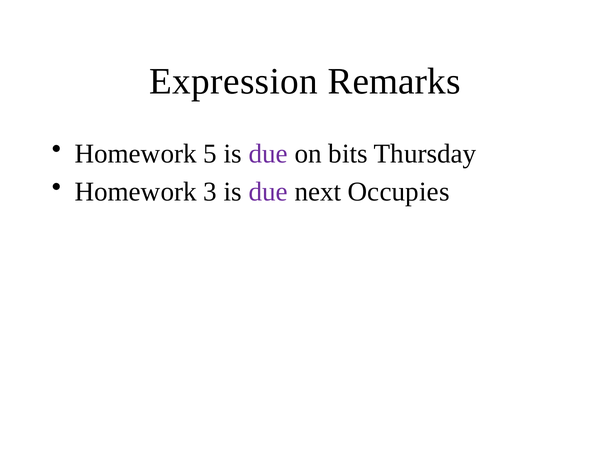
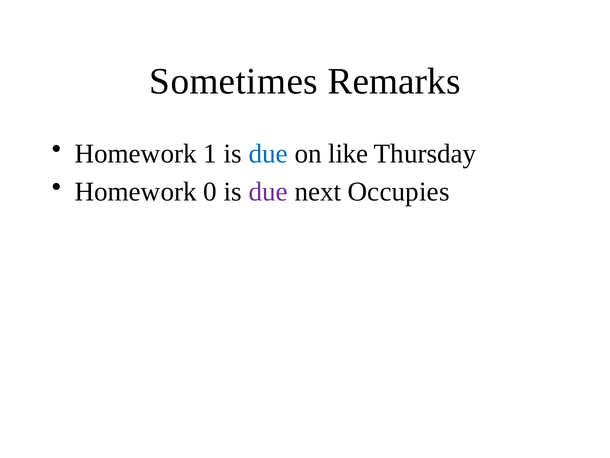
Expression: Expression -> Sometimes (234, 81)
5: 5 -> 1 (210, 153)
due colour: purple -> blue (268, 153)
bits: bits -> like (348, 153)
3: 3 -> 0 (210, 191)
